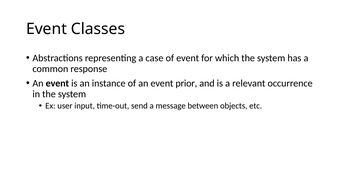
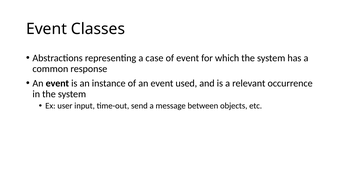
prior: prior -> used (186, 83)
